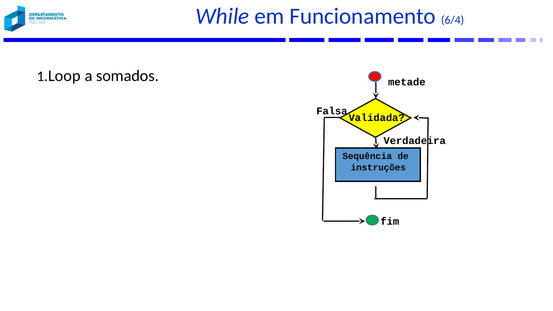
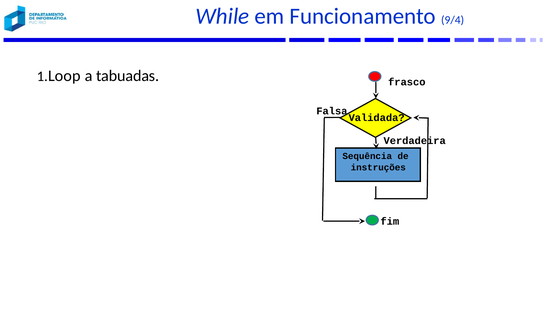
6/4: 6/4 -> 9/4 (453, 20)
somados: somados -> tabuadas (128, 76)
metade: metade -> frasco (407, 82)
